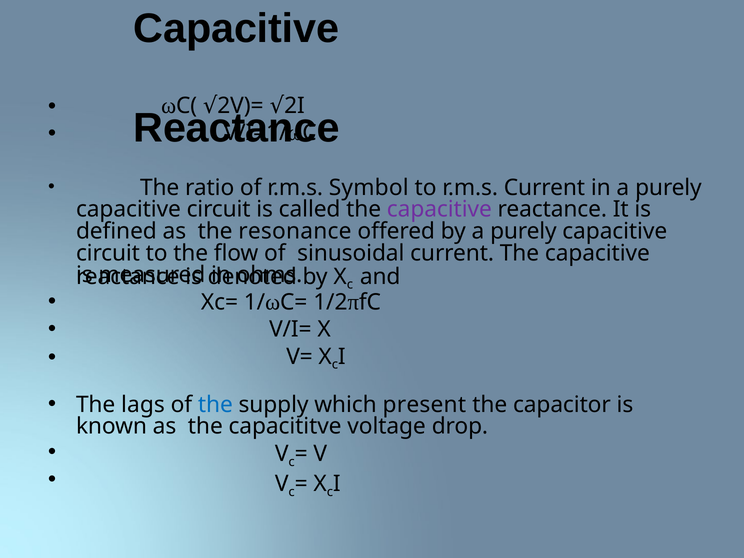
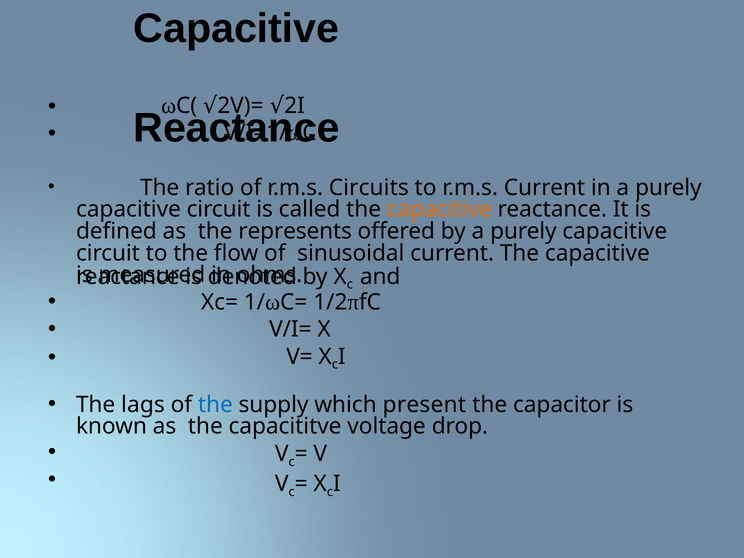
Symbol: Symbol -> Circuits (369, 188)
capacitive colour: purple -> orange (439, 209)
resonance: resonance -> represents (295, 231)
